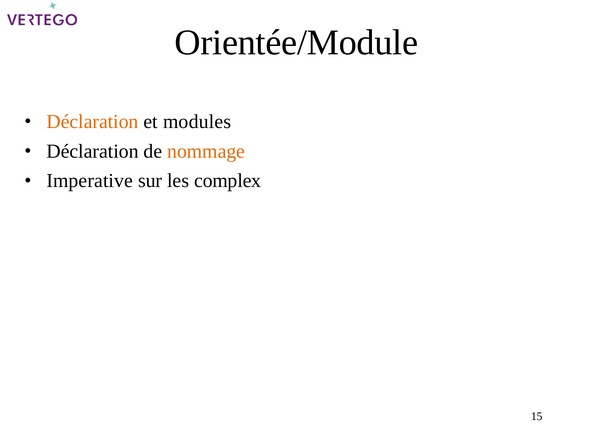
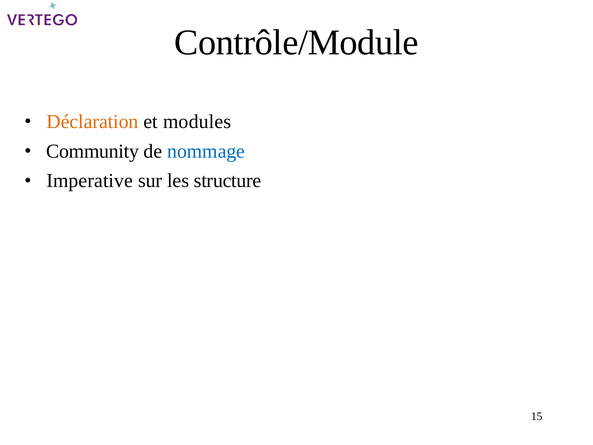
Orientée/Module: Orientée/Module -> Contrôle/Module (296, 42)
Déclaration: Déclaration -> Community (93, 151)
nommage colour: orange -> blue (206, 151)
complex: complex -> structure (228, 181)
